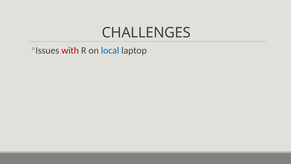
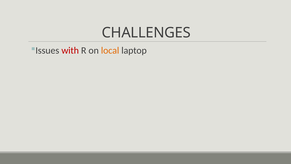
local colour: blue -> orange (110, 50)
